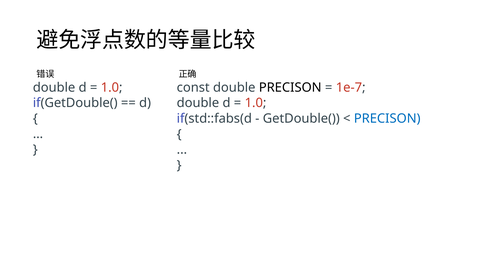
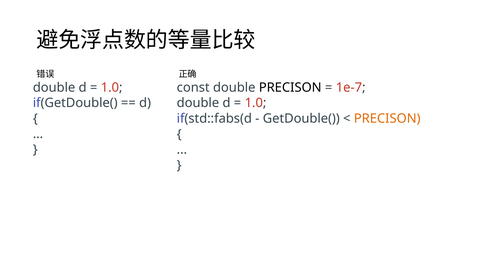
PRECISON colour: blue -> orange (387, 119)
